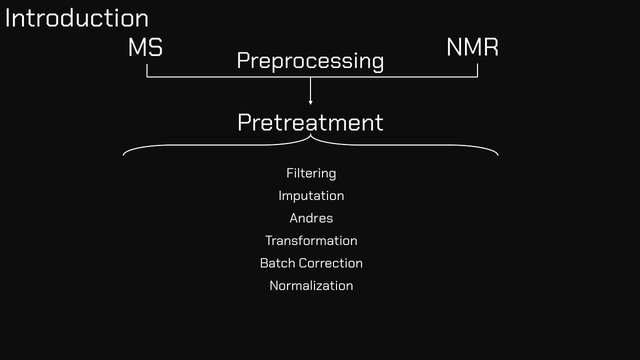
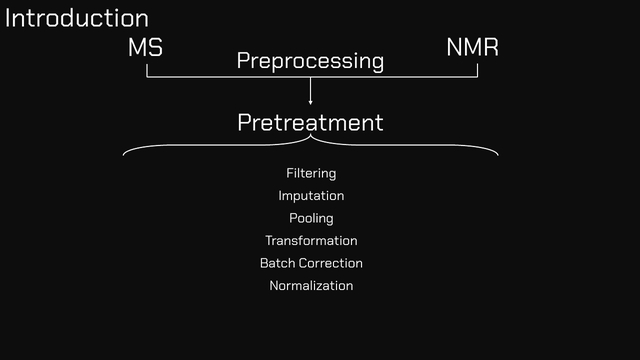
Andres: Andres -> Pooling (311, 218)
